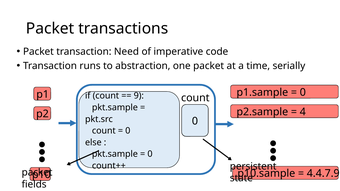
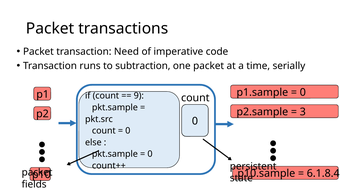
abstraction: abstraction -> subtraction (143, 66)
4: 4 -> 3 (303, 112)
4.4.7.9: 4.4.7.9 -> 6.1.8.4 (323, 174)
